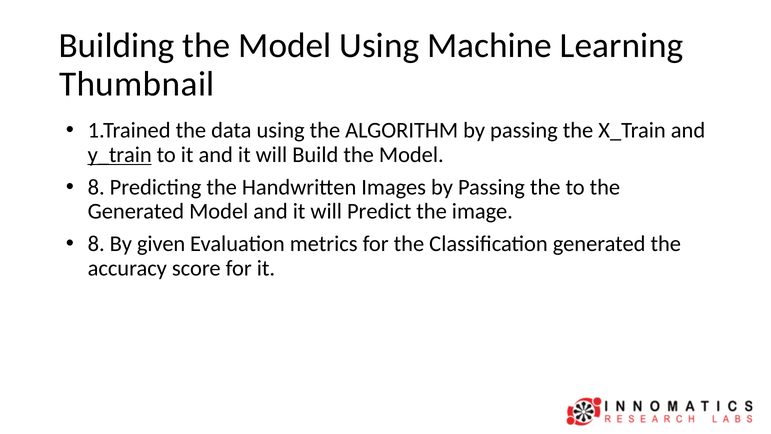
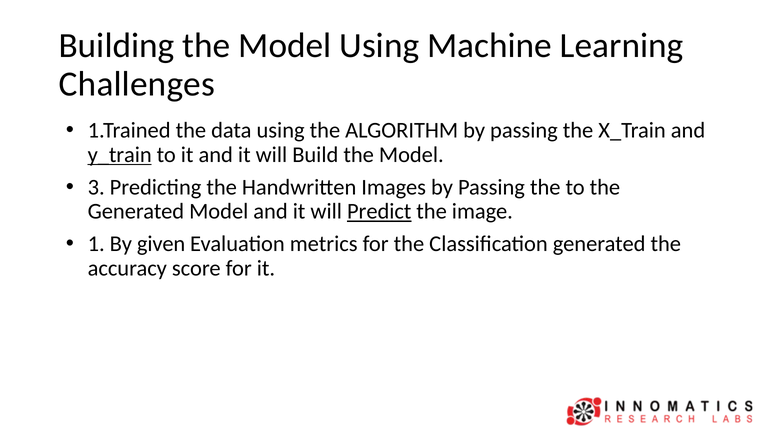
Thumbnail: Thumbnail -> Challenges (137, 84)
8: 8 -> 3 (96, 187)
Predict underline: none -> present (379, 211)
8: 8 -> 1 (96, 244)
